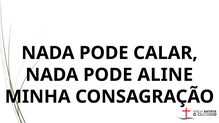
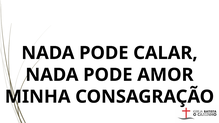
ALINE: ALINE -> AMOR (165, 75)
